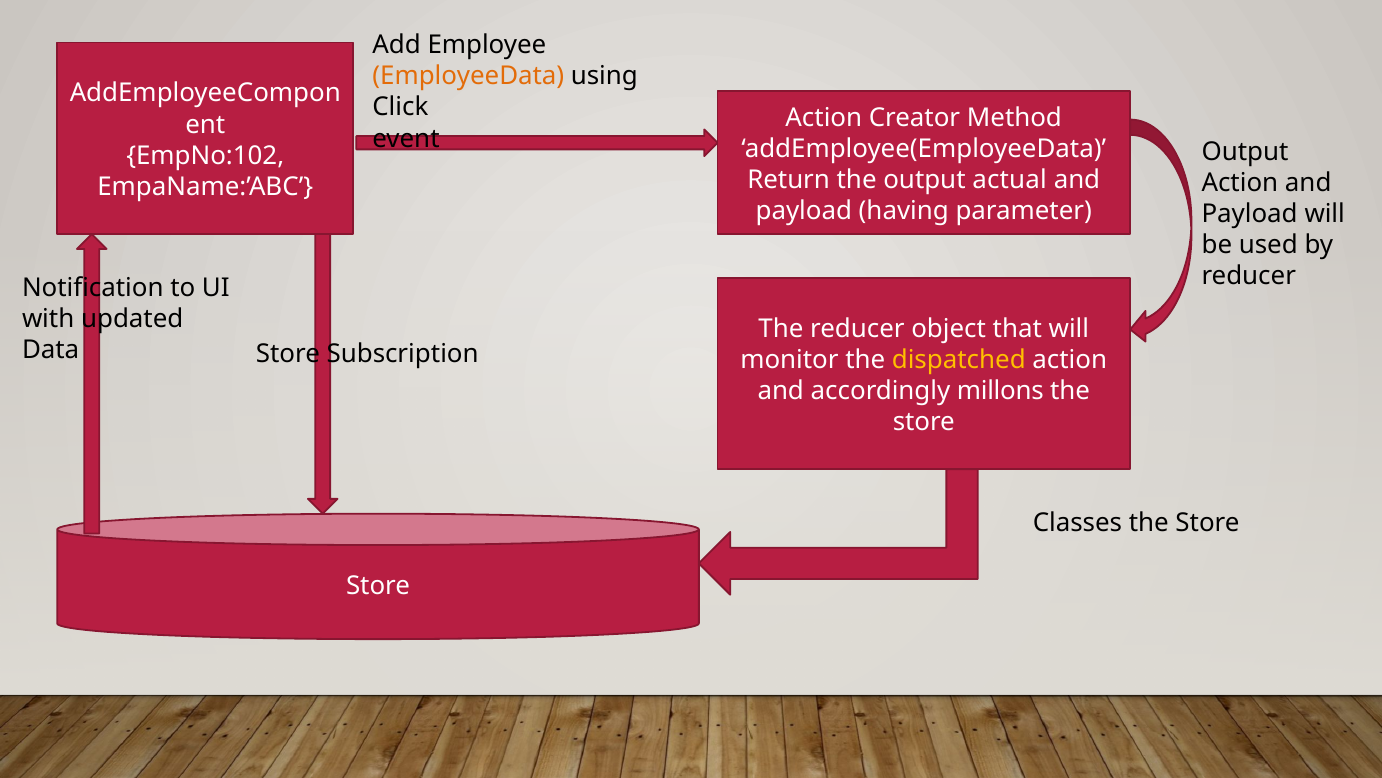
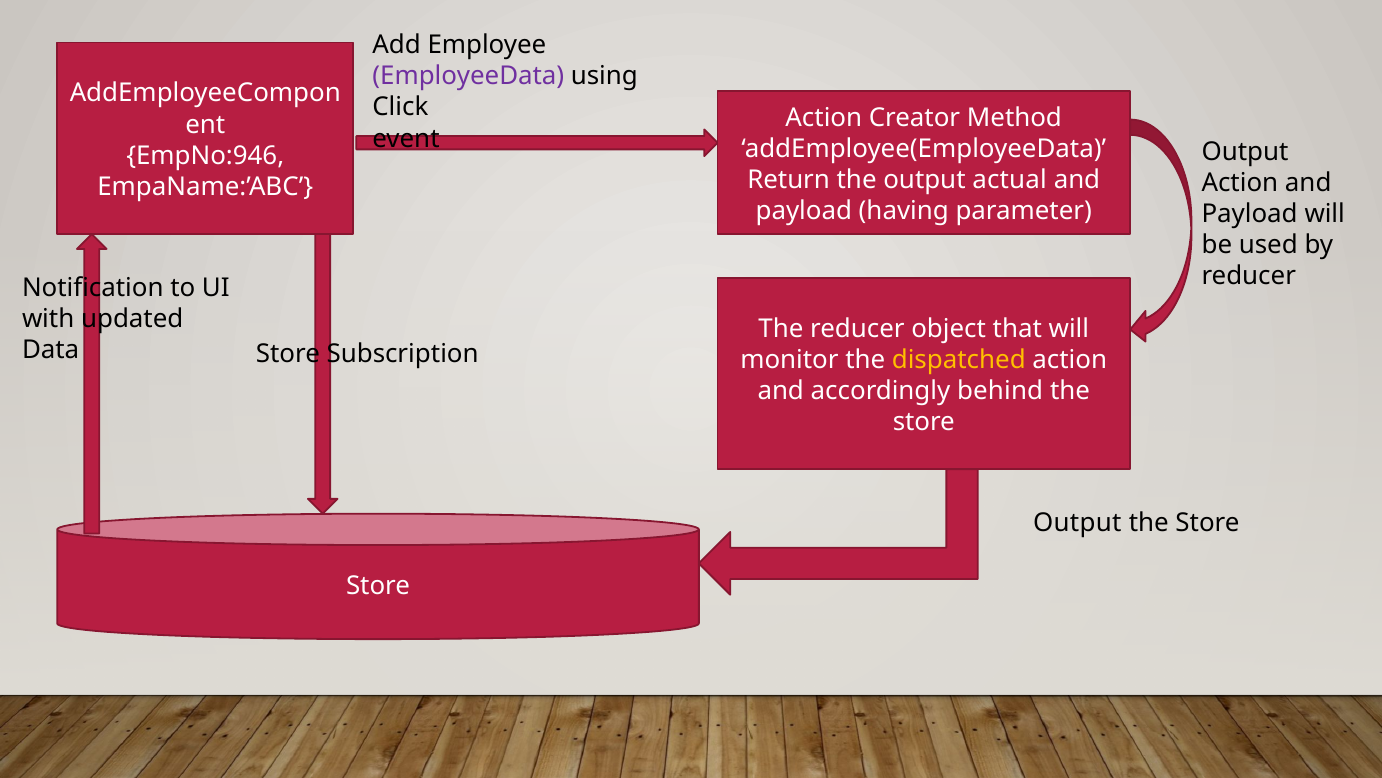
EmployeeData colour: orange -> purple (468, 76)
EmpNo:102: EmpNo:102 -> EmpNo:946 (205, 156)
millons: millons -> behind (1000, 390)
Classes: Classes -> Output (1077, 523)
